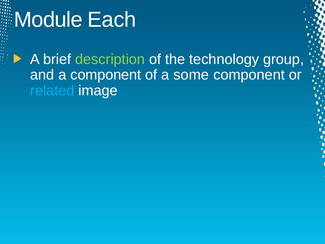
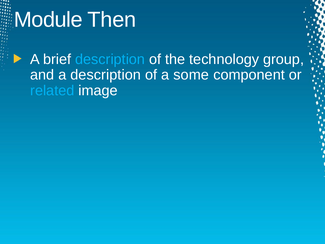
Each: Each -> Then (112, 20)
description colour: light green -> light blue (110, 59)
a component: component -> description (106, 75)
